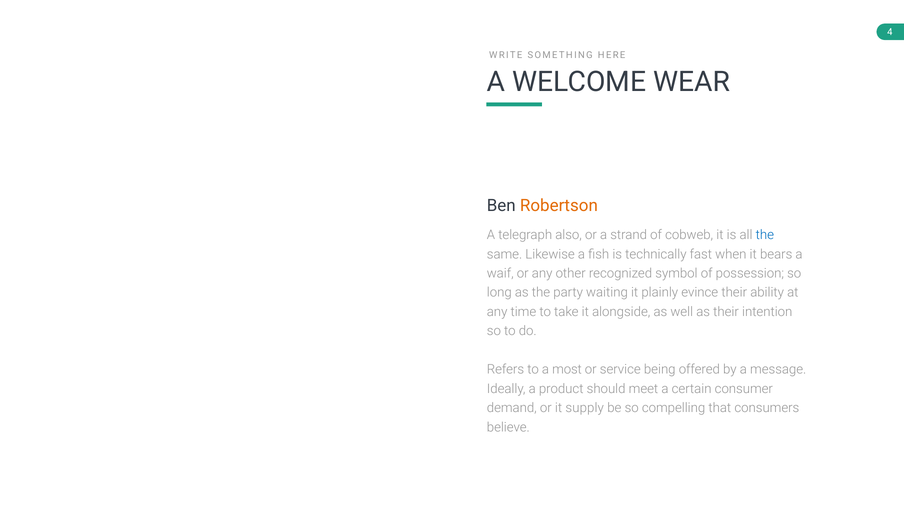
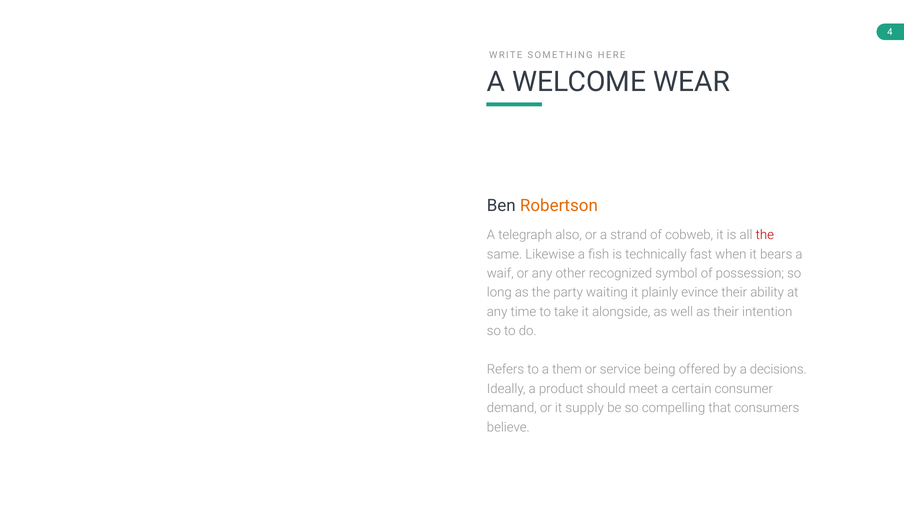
the colour: blue -> red (765, 235)
most: most -> them (567, 369)
message: message -> decisions (778, 369)
